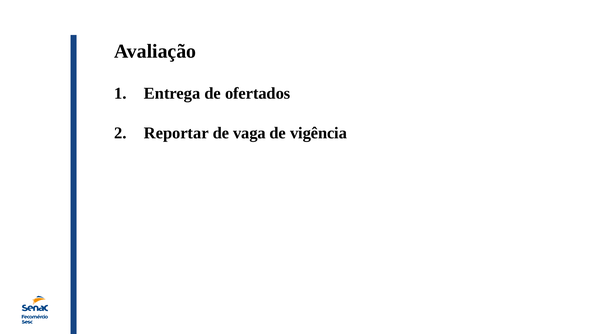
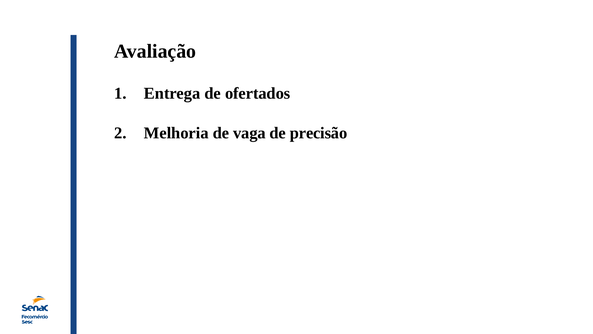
Reportar: Reportar -> Melhoria (176, 133)
vigência: vigência -> precisão (319, 133)
